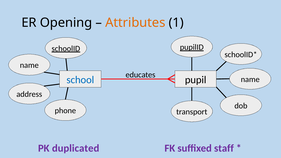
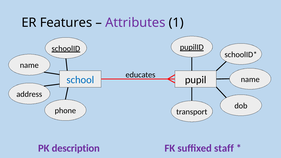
Opening: Opening -> Features (66, 23)
Attributes colour: orange -> purple (135, 23)
duplicated: duplicated -> description (76, 148)
